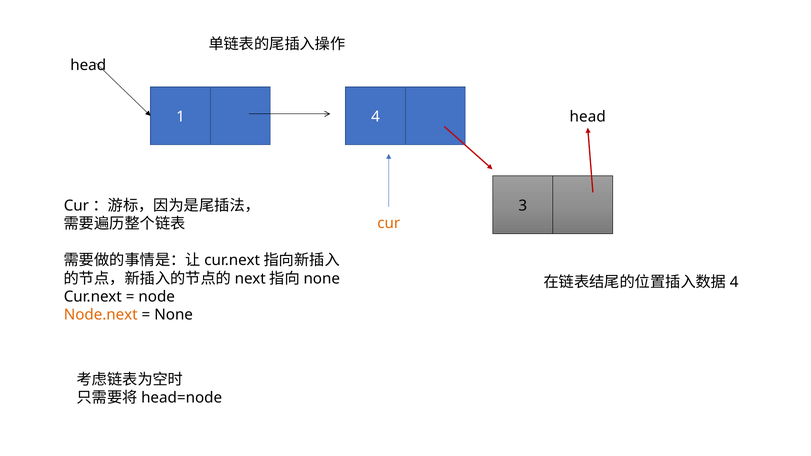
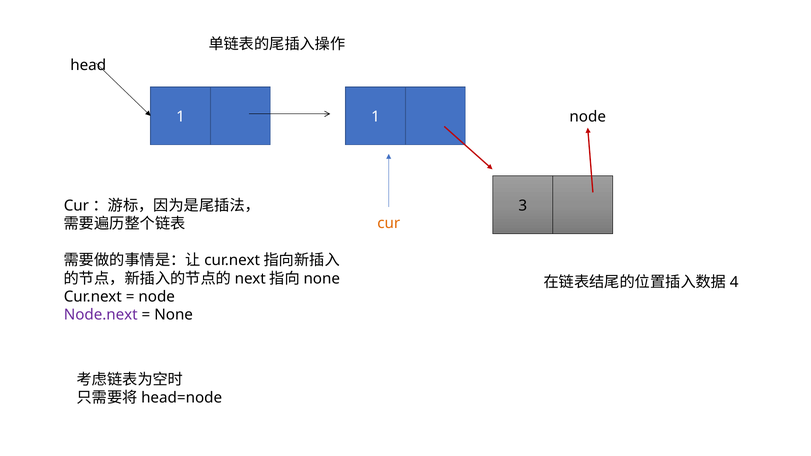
head: head -> node (588, 117)
1 4: 4 -> 1 (376, 117)
Node.next colour: orange -> purple (101, 315)
